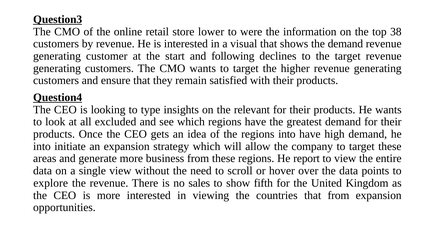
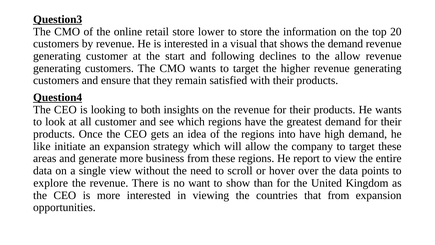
to were: were -> store (251, 32)
38: 38 -> 20 (396, 32)
the target: target -> allow (348, 56)
type: type -> both (151, 109)
on the relevant: relevant -> revenue (252, 109)
all excluded: excluded -> customer (116, 122)
into: into -> like (42, 146)
sales: sales -> want (199, 183)
fifth: fifth -> than (263, 183)
